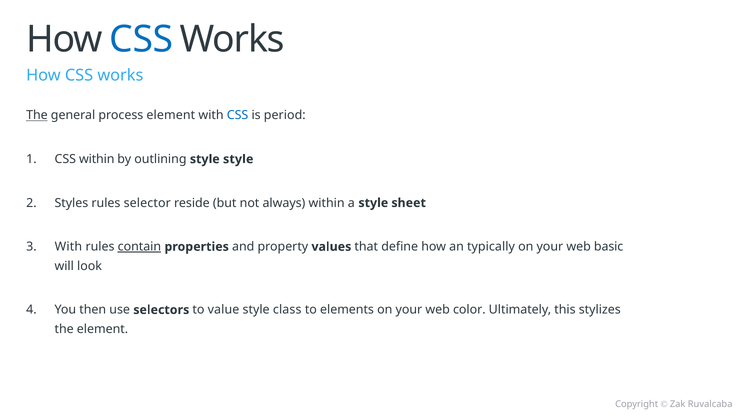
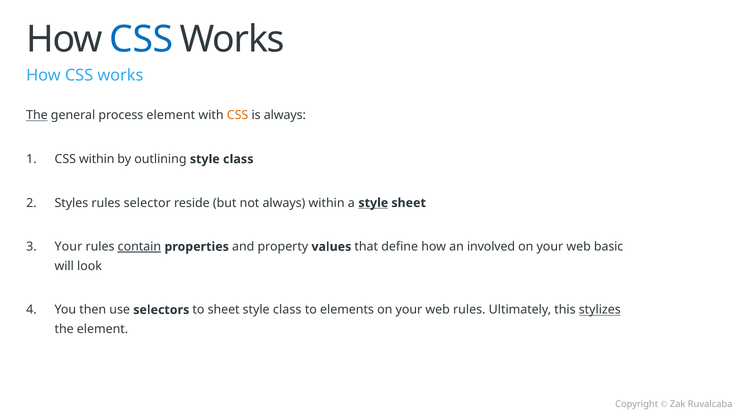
CSS colour: blue -> orange (238, 115)
is period: period -> always (285, 115)
outlining style style: style -> class (238, 159)
style underline: none -> present (373, 203)
With: With -> Your (68, 247)
typically: typically -> involved (491, 247)
to value: value -> sheet (224, 310)
web color: color -> rules (469, 310)
stylizes underline: none -> present (600, 310)
